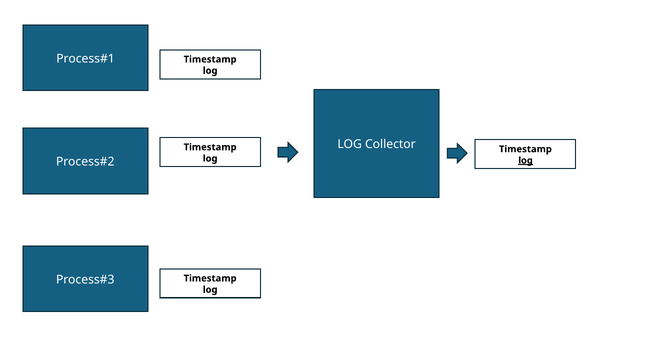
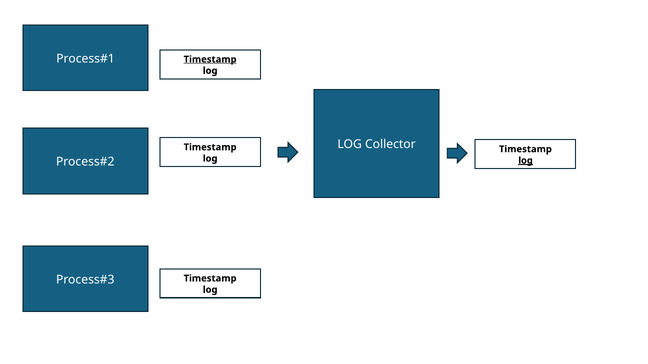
Timestamp underline: none -> present (210, 59)
